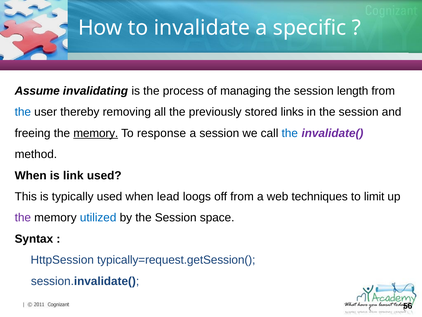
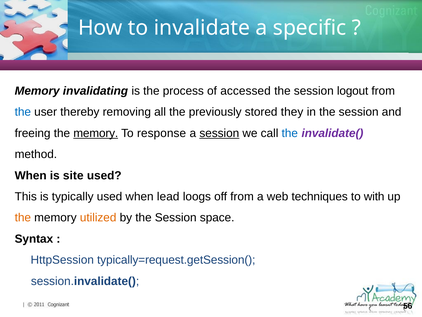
Assume: Assume -> Memory (37, 91)
managing: managing -> accessed (246, 91)
length: length -> logout (353, 91)
links: links -> they (292, 112)
session underline: none -> present (219, 133)
link: link -> site (73, 175)
limit: limit -> with (374, 196)
the colour: purple -> orange (23, 217)
utilized colour: blue -> orange (98, 217)
